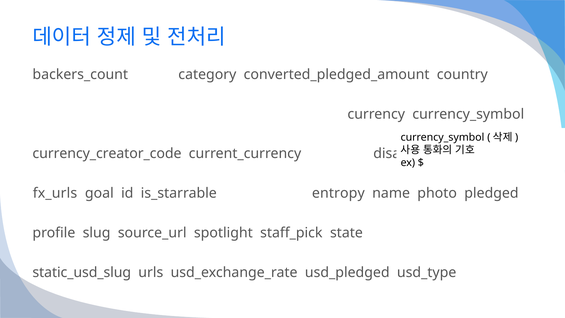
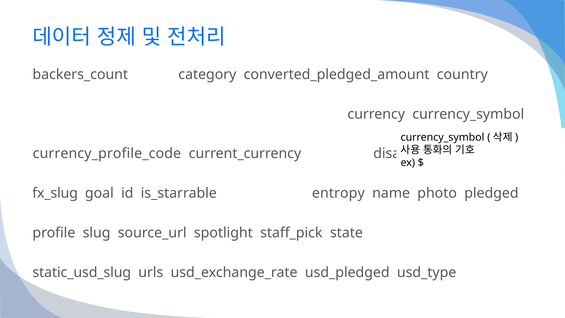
currency_creator_code: currency_creator_code -> currency_profile_code (107, 154)
fx_urls: fx_urls -> fx_slug (55, 193)
